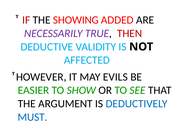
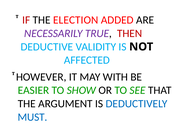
SHOWING: SHOWING -> ELECTION (76, 20)
EVILS: EVILS -> WITH (115, 77)
